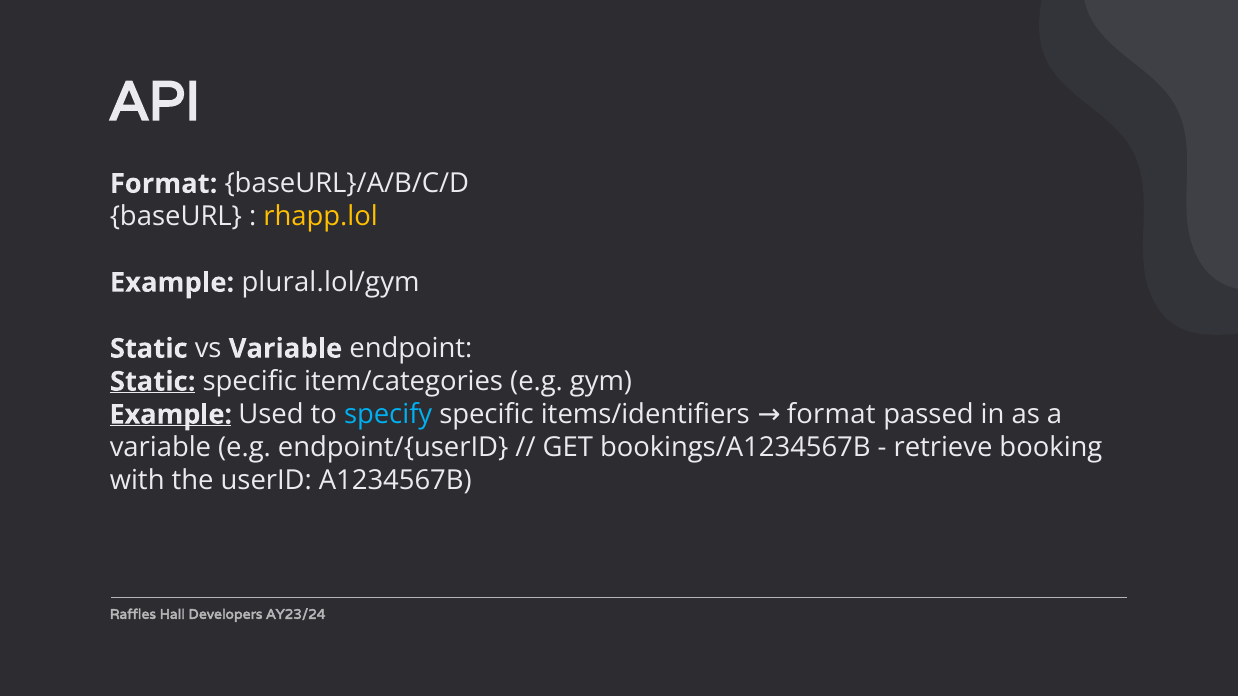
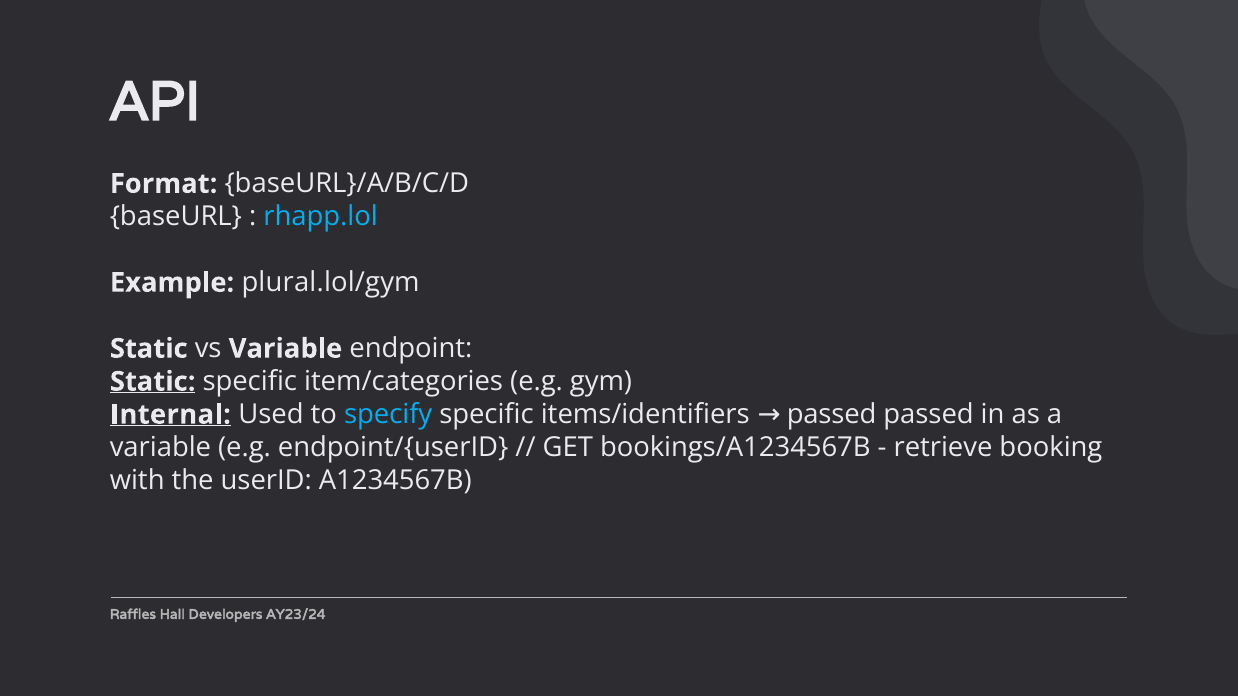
rhapp.lol colour: yellow -> light blue (321, 217)
Example: Example -> Internal (170, 415)
items/identifiers format: format -> passed (832, 415)
